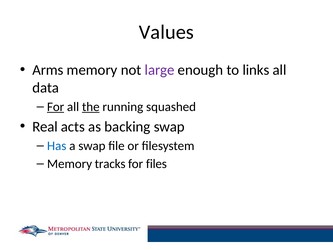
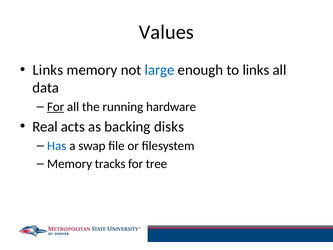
Arms: Arms -> Links (48, 70)
large colour: purple -> blue (160, 70)
the underline: present -> none (91, 107)
squashed: squashed -> hardware (171, 107)
backing swap: swap -> disks (169, 126)
files: files -> tree (156, 164)
